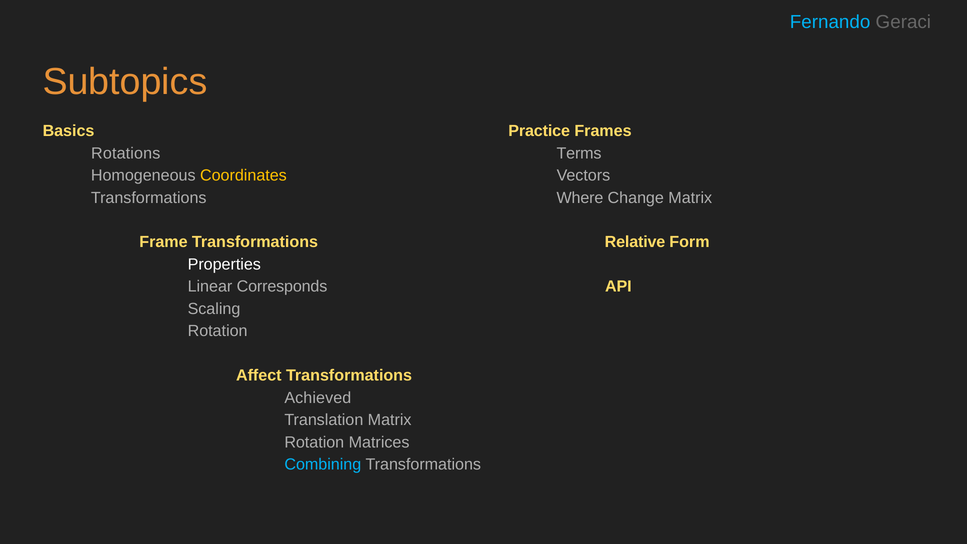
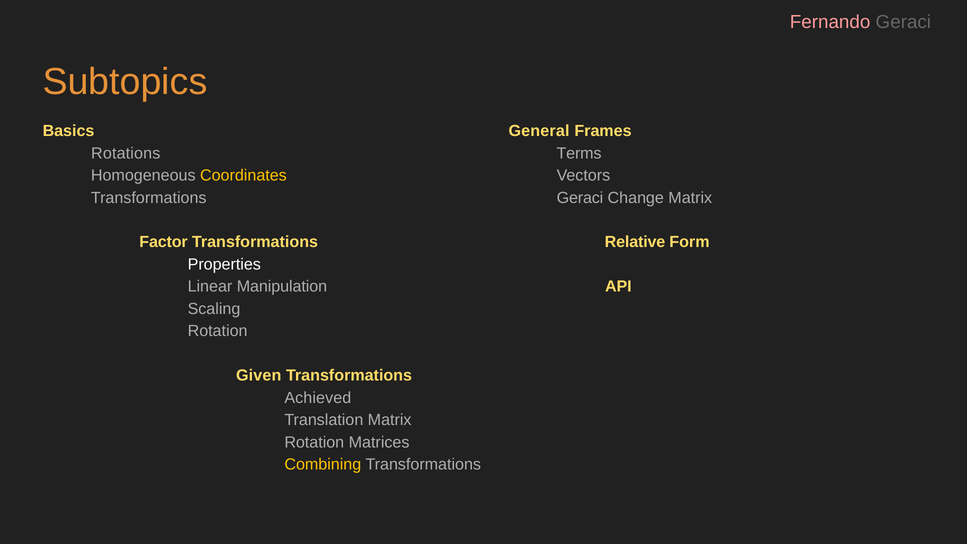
Fernando colour: light blue -> pink (830, 22)
Practice: Practice -> General (539, 131)
Where: Where -> Geraci (580, 198)
Frame: Frame -> Factor (164, 242)
Corresponds: Corresponds -> Manipulation (282, 287)
Affect: Affect -> Given (259, 376)
Combining colour: light blue -> yellow (323, 464)
